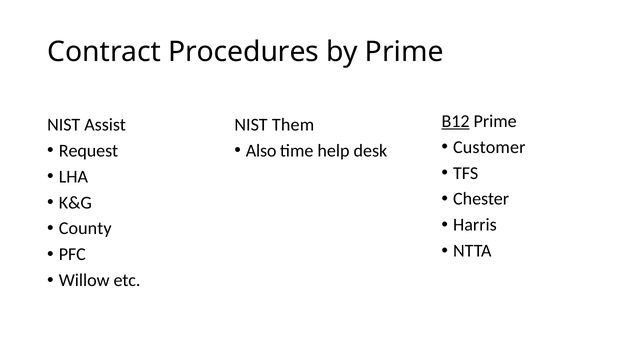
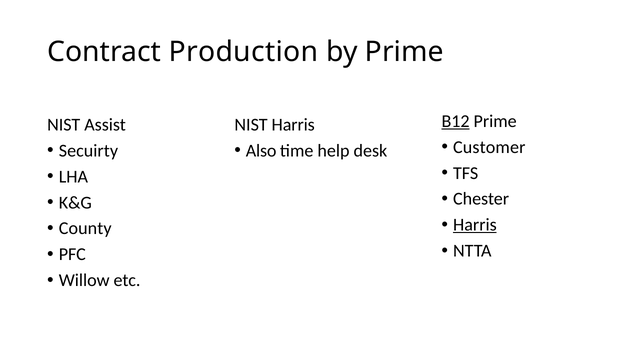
Procedures: Procedures -> Production (243, 52)
NIST Them: Them -> Harris (293, 125)
Request: Request -> Secuirty (88, 151)
Harris underline: none -> present (475, 225)
